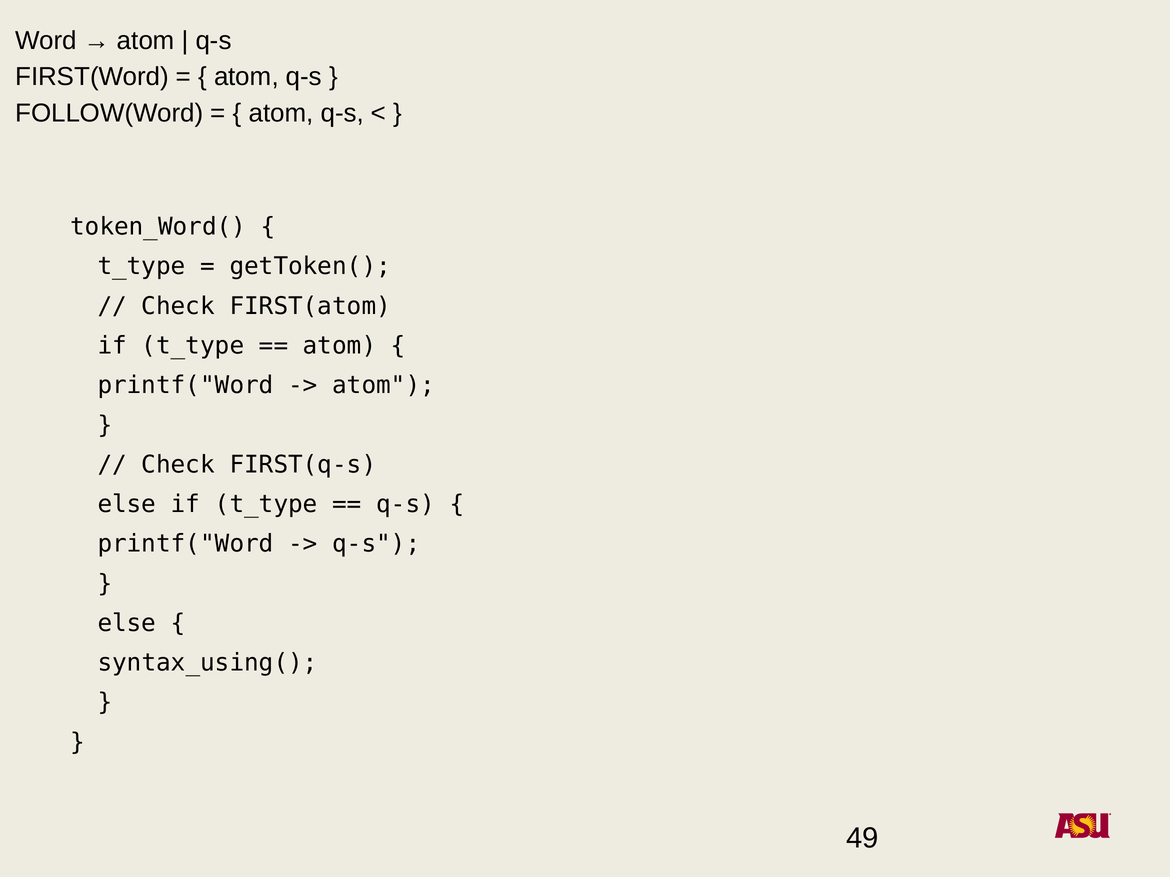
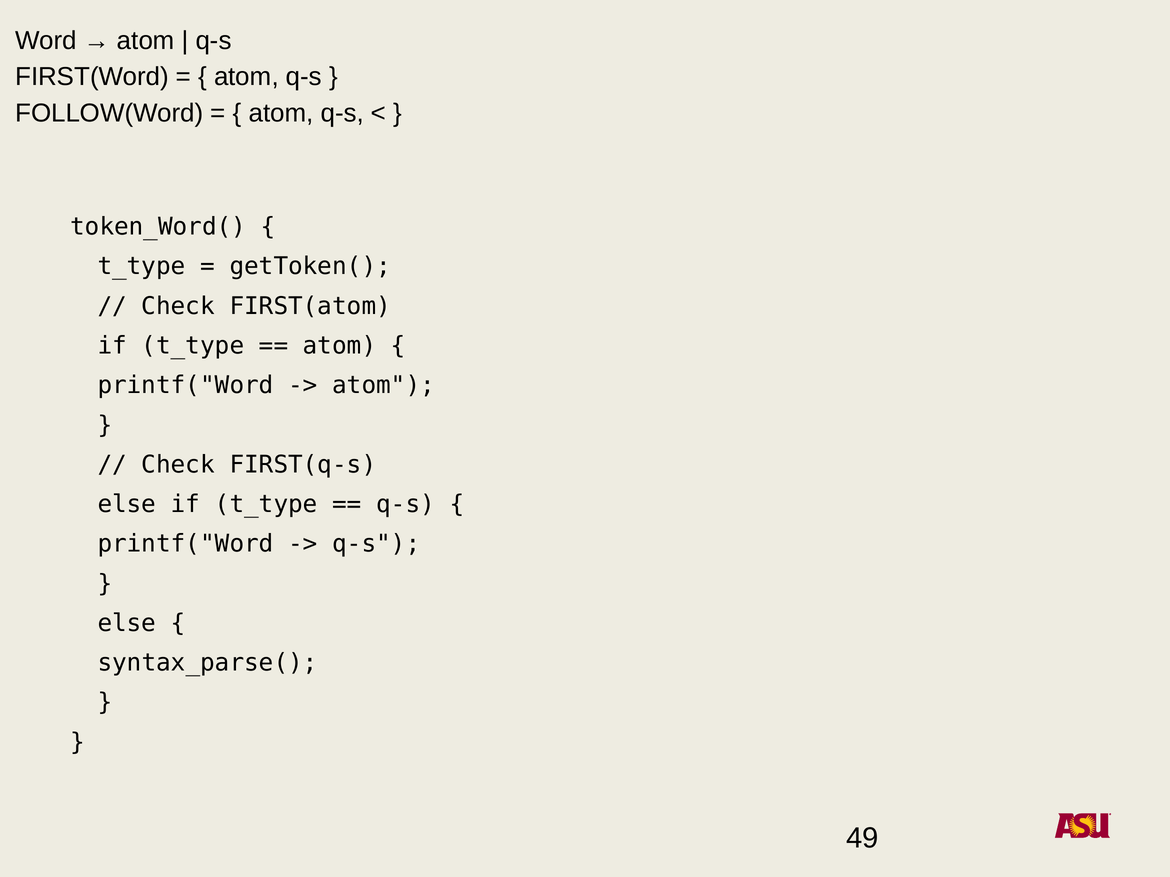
syntax_using(: syntax_using( -> syntax_parse( (208, 663)
